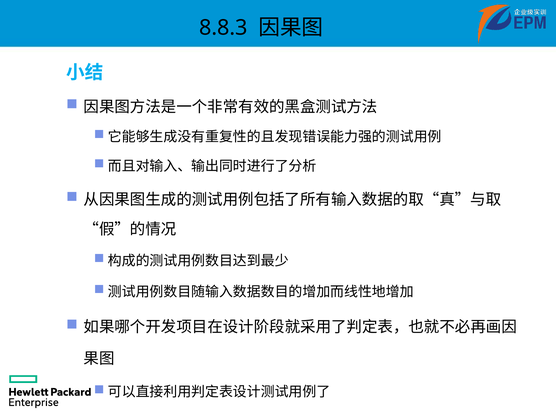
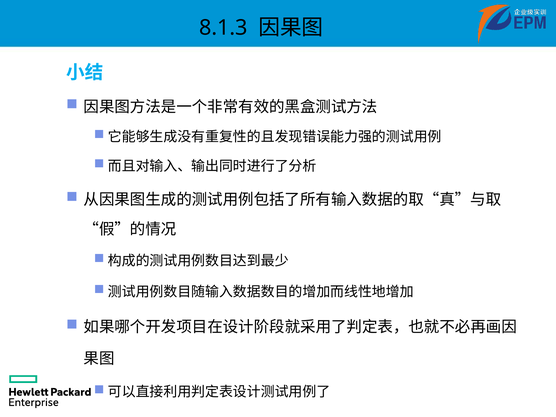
8.8.3: 8.8.3 -> 8.1.3 (223, 28)
